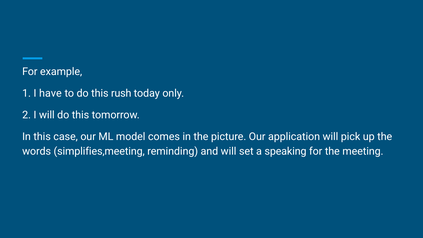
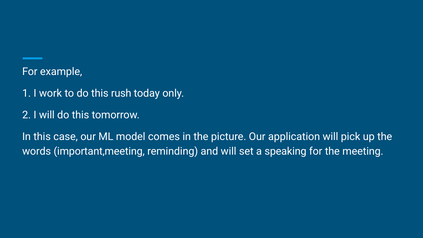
have: have -> work (50, 93)
simplifies,meeting: simplifies,meeting -> important,meeting (99, 151)
